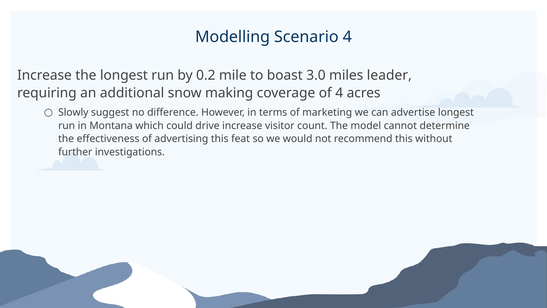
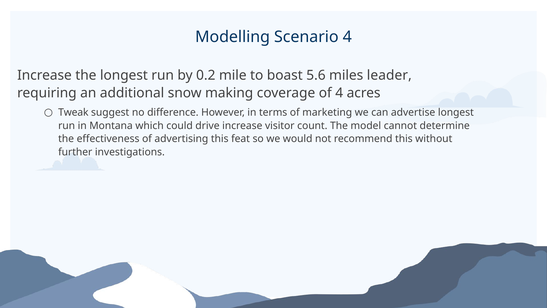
3.0: 3.0 -> 5.6 (316, 75)
Slowly: Slowly -> Tweak (73, 112)
